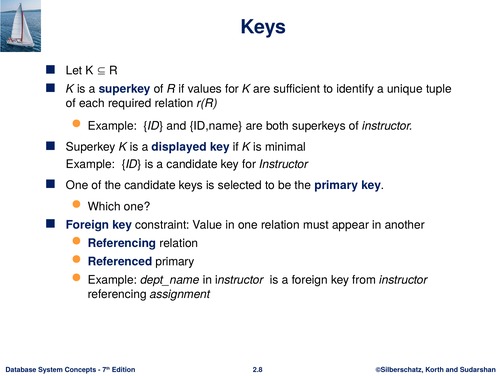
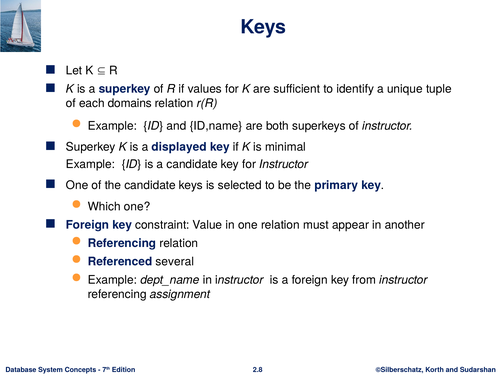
required: required -> domains (130, 103)
Referenced primary: primary -> several (175, 261)
